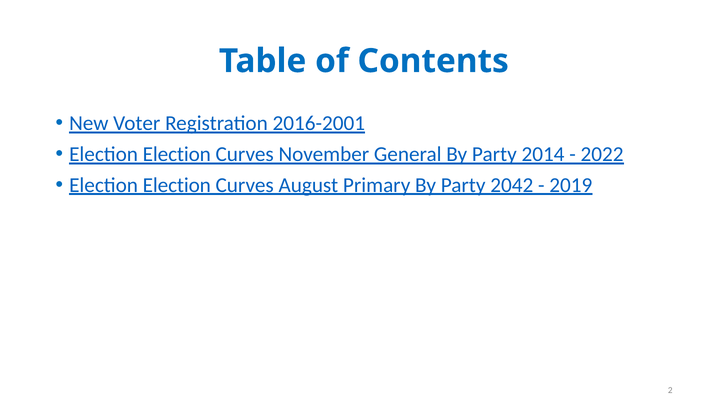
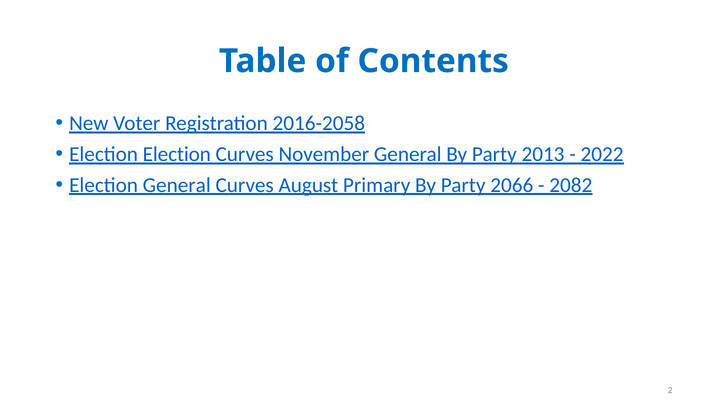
2016-2001: 2016-2001 -> 2016-2058 (319, 123)
2014: 2014 -> 2013 (543, 154)
Election: Election -> General (177, 185)
2042: 2042 -> 2066 (512, 185)
2019: 2019 -> 2082 (571, 185)
